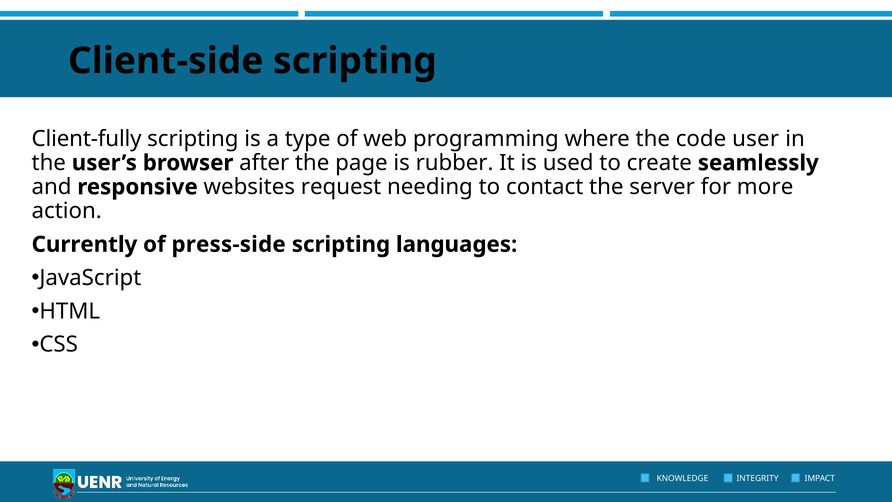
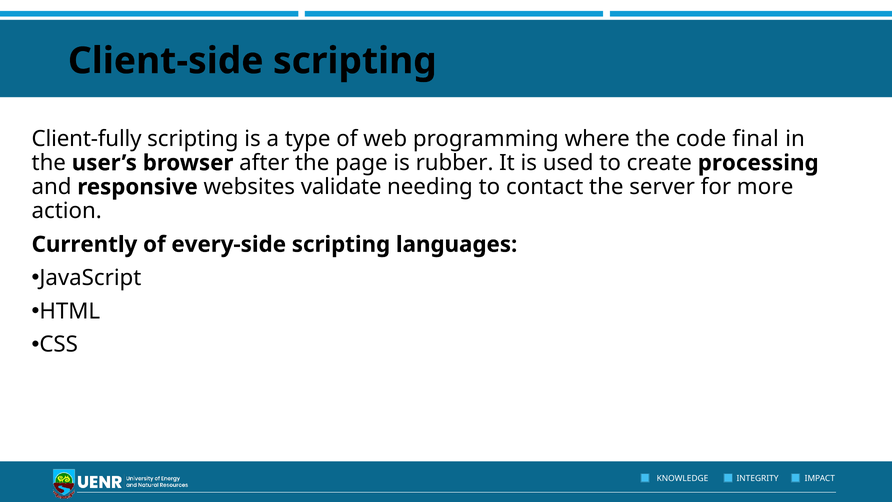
user: user -> final (756, 139)
seamlessly: seamlessly -> processing (758, 163)
request: request -> validate (341, 187)
press-side: press-side -> every-side (229, 244)
